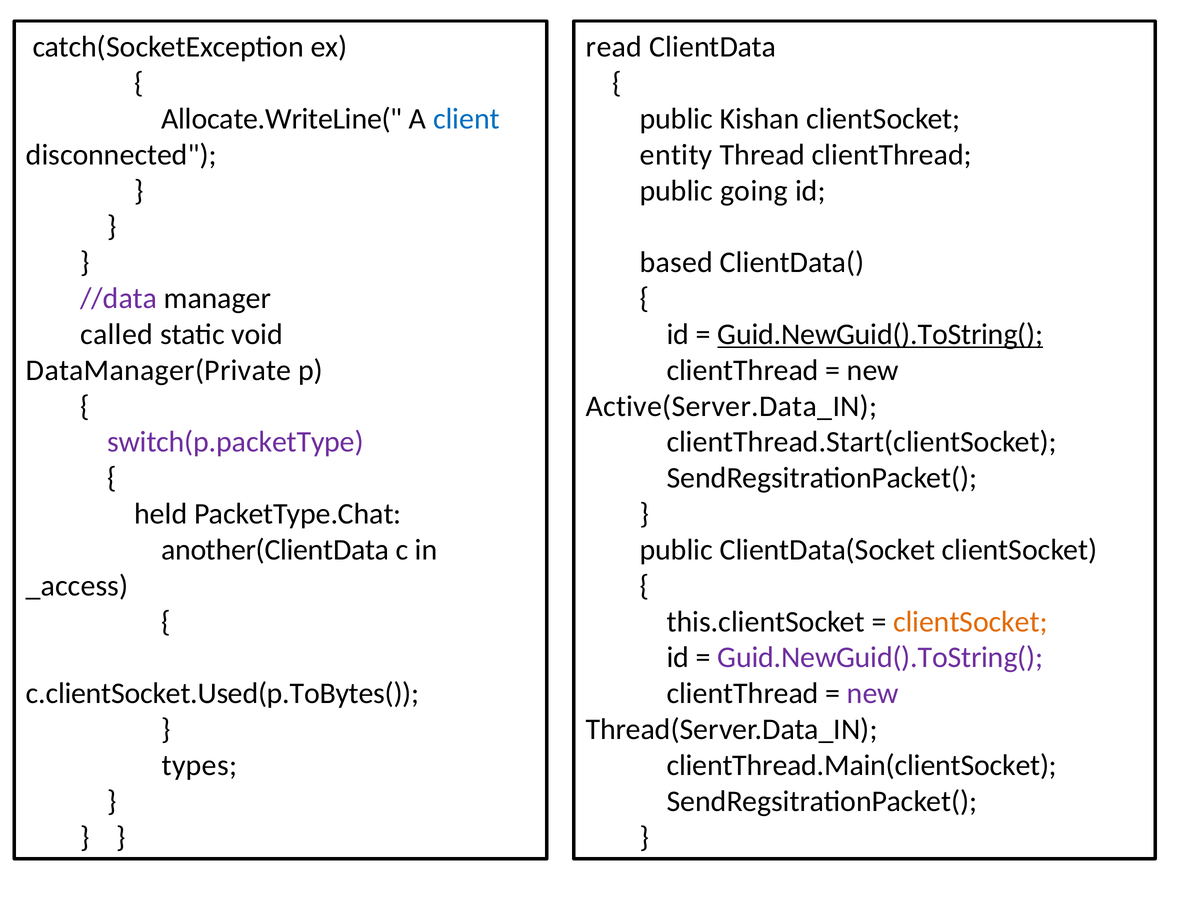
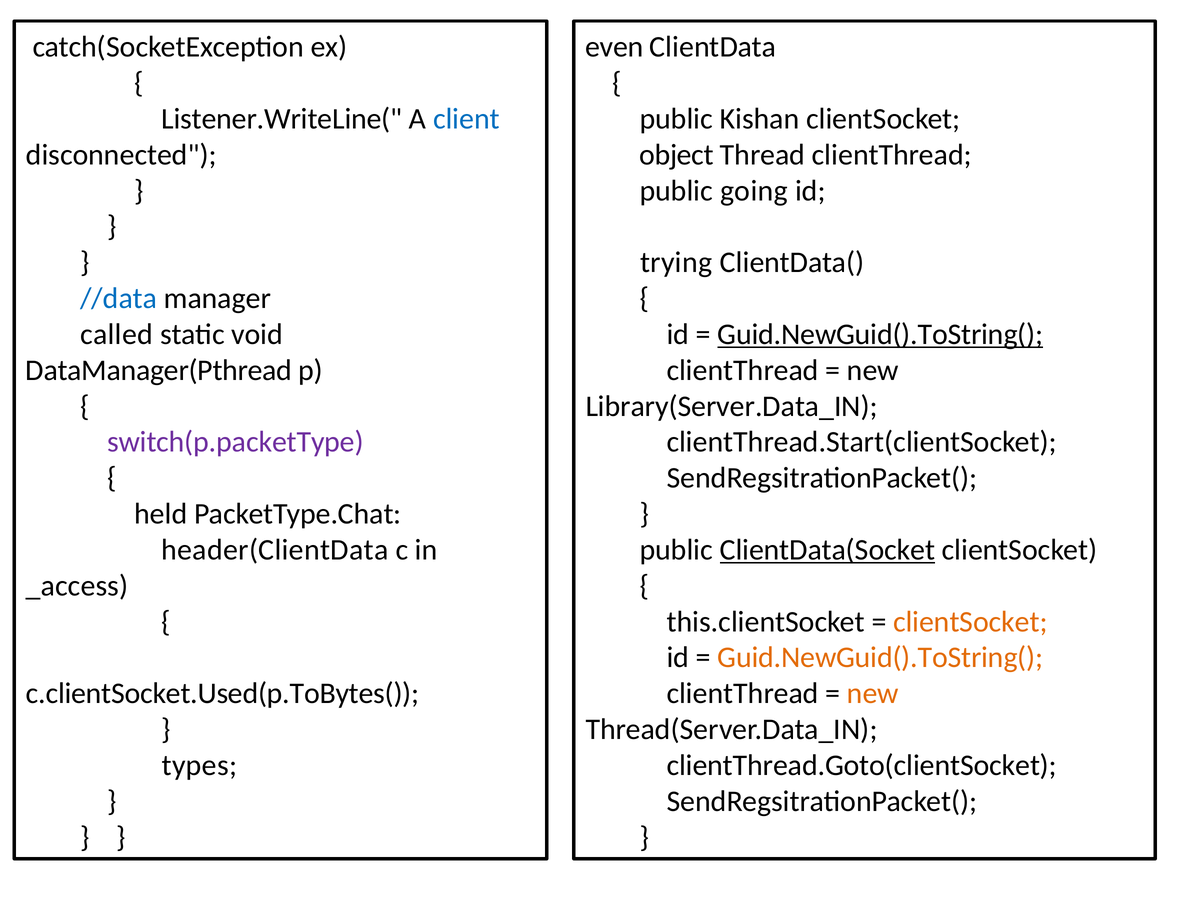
read: read -> even (614, 47)
Allocate.WriteLine(: Allocate.WriteLine( -> Listener.WriteLine( (282, 119)
entity: entity -> object (676, 155)
based: based -> trying (676, 263)
//data colour: purple -> blue (118, 299)
DataManager(Private: DataManager(Private -> DataManager(Pthread (159, 370)
Active(Server.Data_IN: Active(Server.Data_IN -> Library(Server.Data_IN (732, 406)
another(ClientData: another(ClientData -> header(ClientData (275, 550)
ClientData(Socket underline: none -> present (827, 550)
Guid.NewGuid().ToString( colour: purple -> orange (880, 658)
new colour: purple -> orange (873, 694)
clientThread.Main(clientSocket: clientThread.Main(clientSocket -> clientThread.Goto(clientSocket (862, 766)
